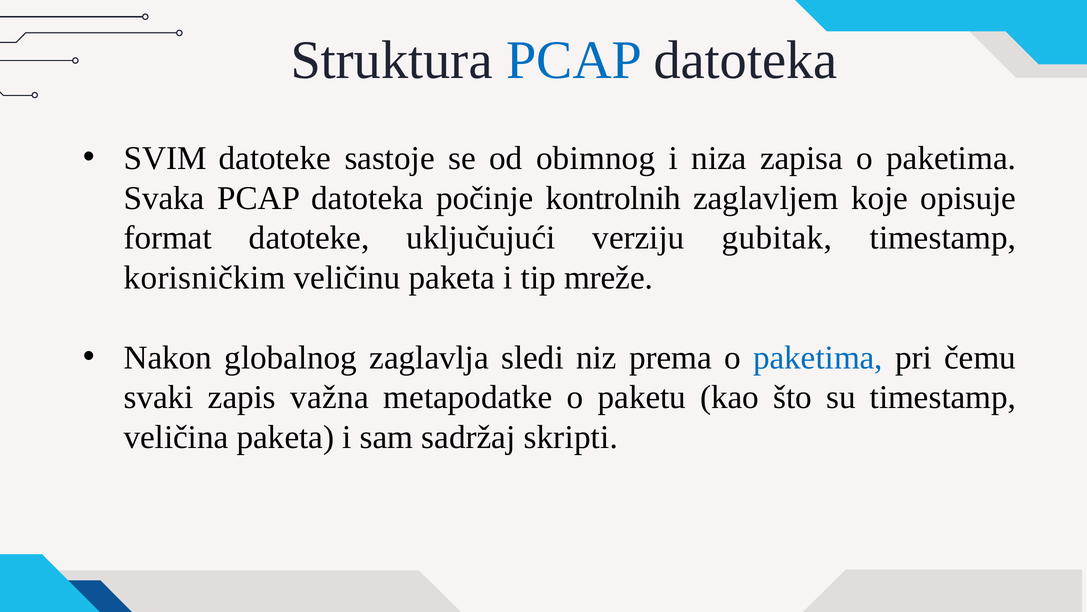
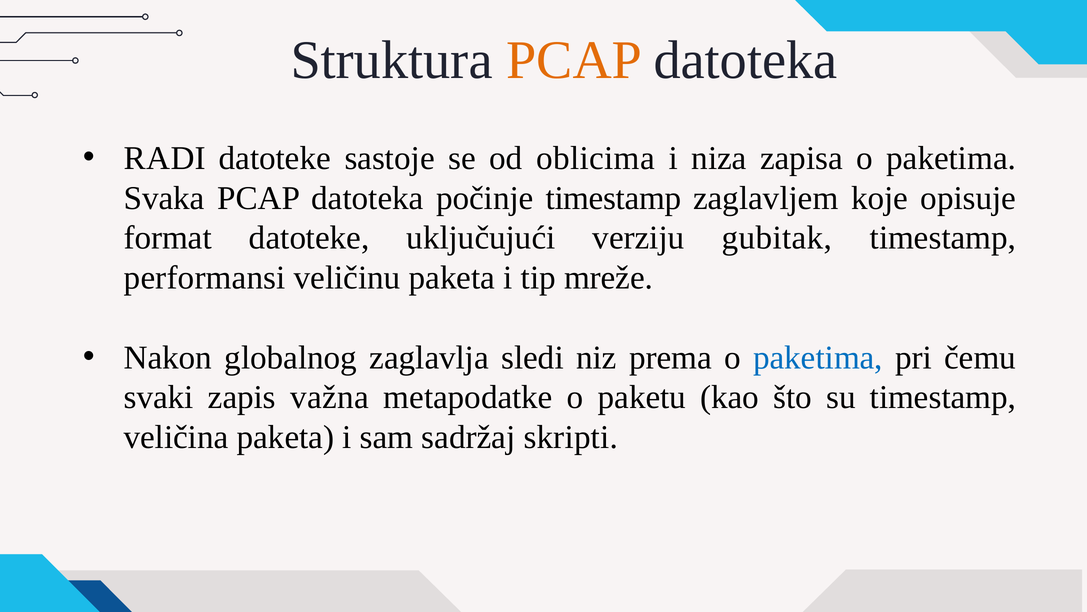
PCAP colour: blue -> orange (574, 60)
SVIM: SVIM -> RADI (165, 158)
obimnog: obimnog -> oblicima (596, 158)
počinje kontrolnih: kontrolnih -> timestamp (613, 198)
korisničkim: korisničkim -> performansi (205, 278)
